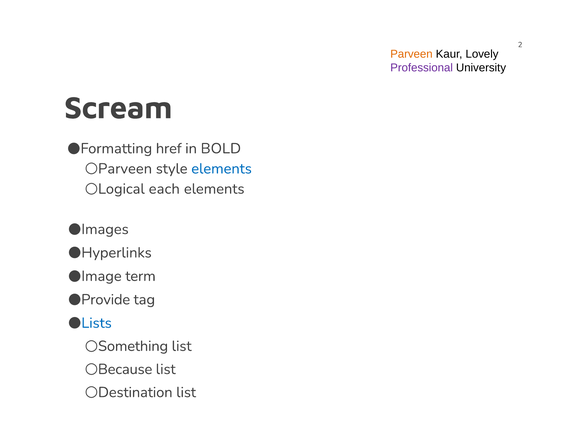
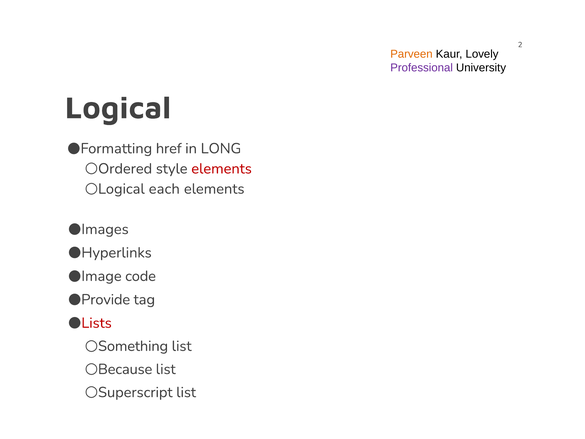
Scream: Scream -> Logical (118, 108)
BOLD: BOLD -> LONG (221, 148)
Parveen: Parveen -> Ordered (125, 169)
elements colour: blue -> red (222, 169)
term: term -> code (141, 276)
Lists colour: blue -> red (97, 323)
Destination: Destination -> Superscript (135, 392)
